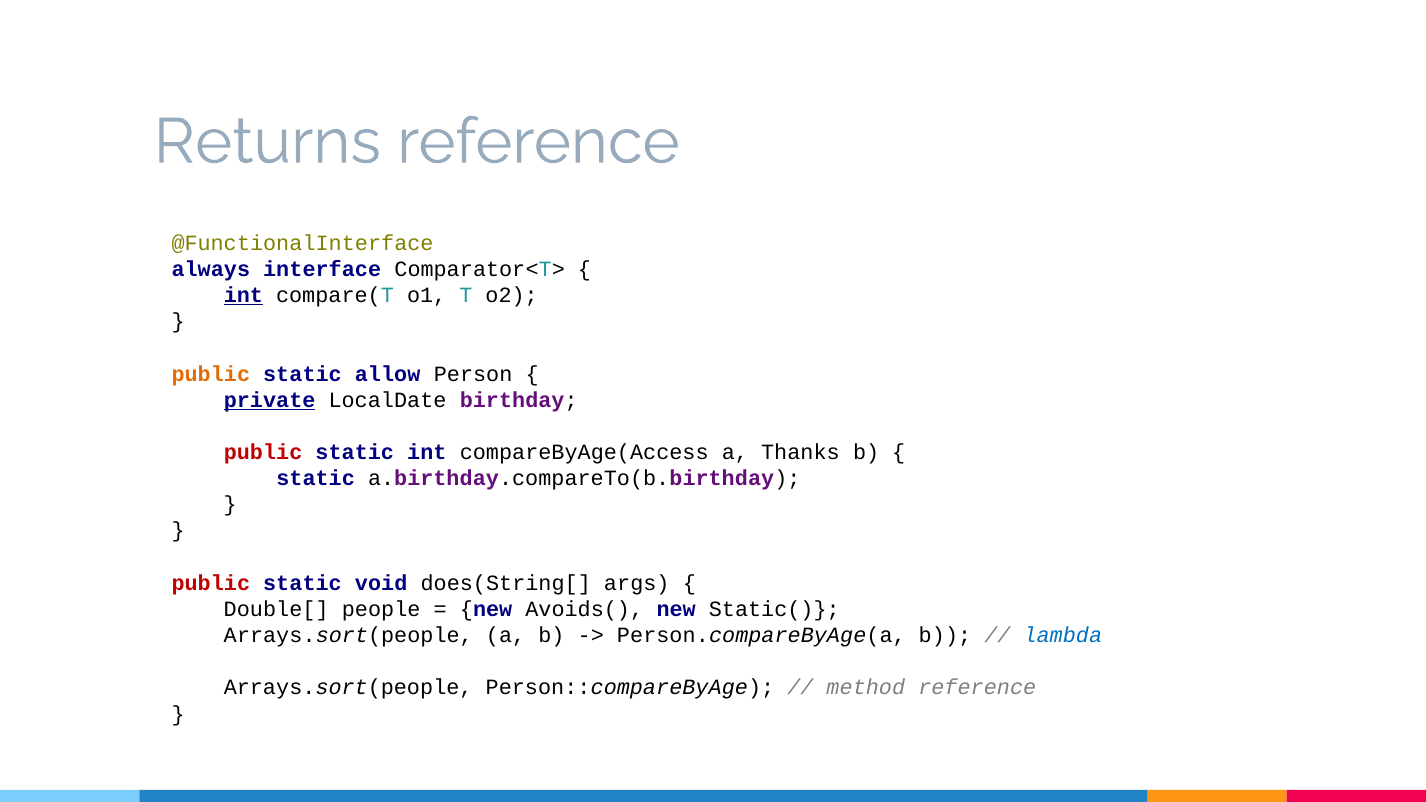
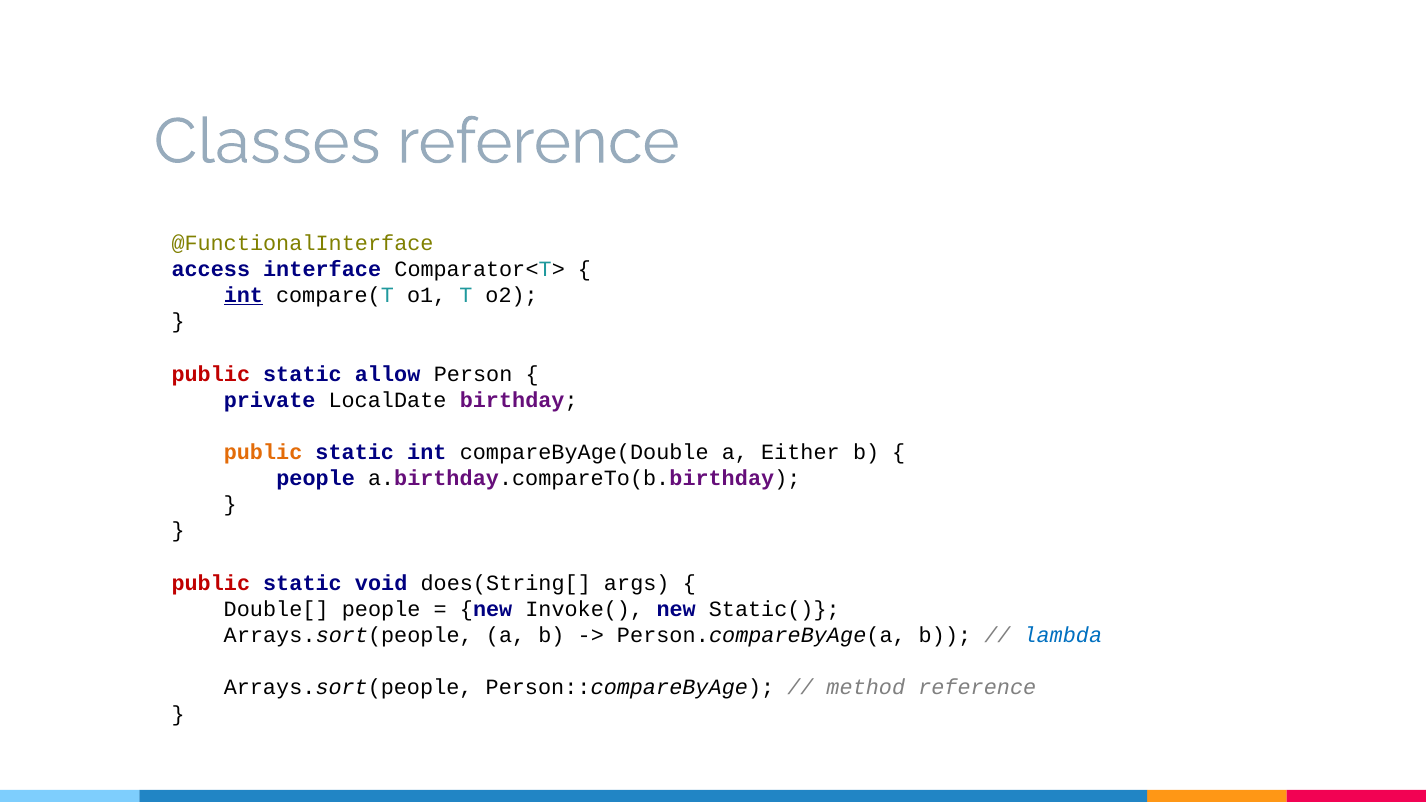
Returns: Returns -> Classes (267, 142)
always: always -> access (211, 269)
public colour: orange -> red (211, 374)
private underline: present -> none (270, 400)
public colour: red -> orange (263, 452)
compareByAge(Access: compareByAge(Access -> compareByAge(Double (584, 452)
Thanks: Thanks -> Either (800, 452)
static: static -> people (316, 479)
Avoids(: Avoids( -> Invoke( (584, 609)
